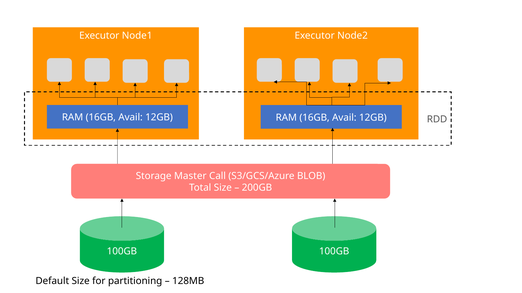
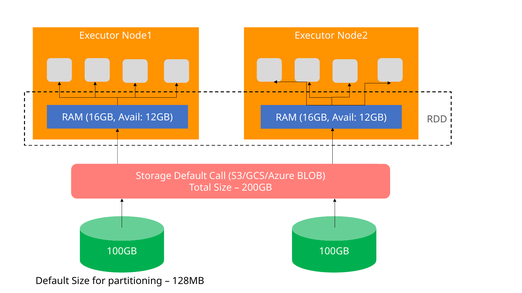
Storage Master: Master -> Default (190, 176)
